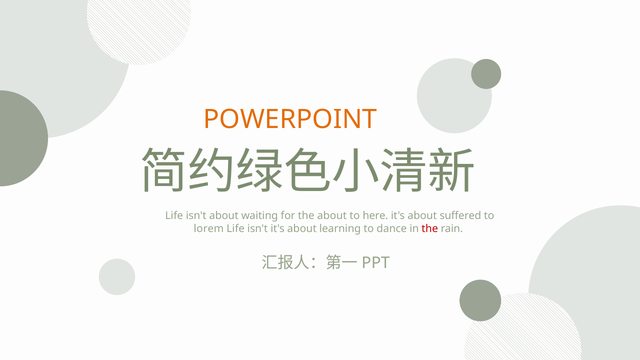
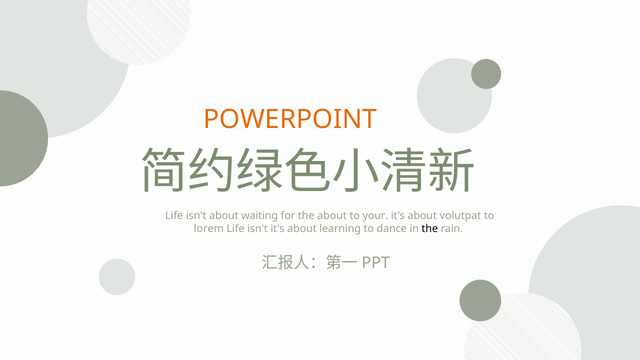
here: here -> your (375, 216)
suffered: suffered -> volutpat (460, 216)
the colour: red -> black (430, 229)
